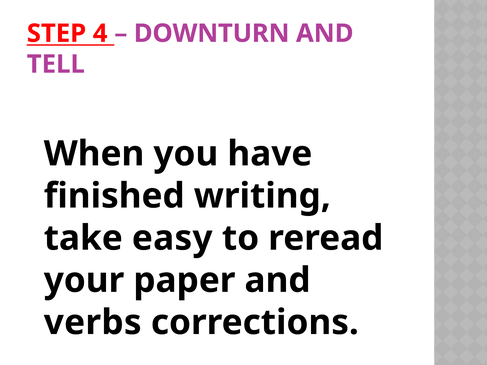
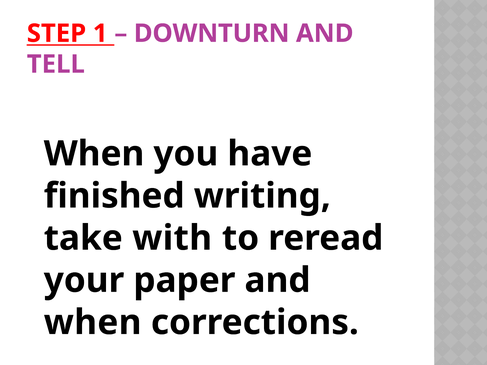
4: 4 -> 1 (100, 33)
easy: easy -> with (172, 238)
verbs: verbs -> when (93, 323)
